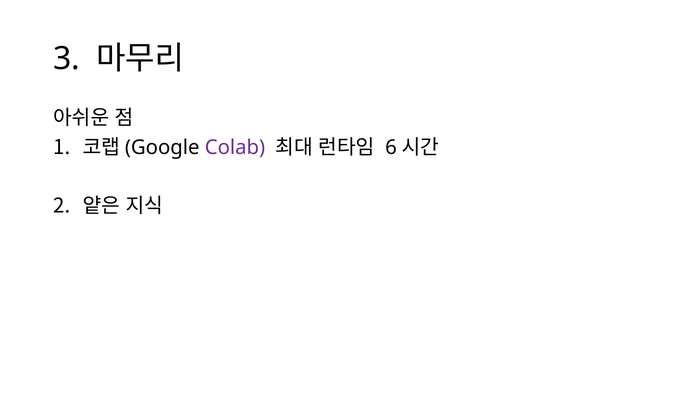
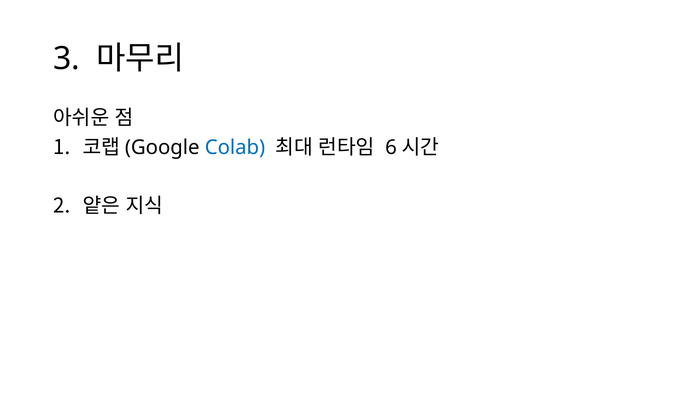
Colab colour: purple -> blue (235, 147)
